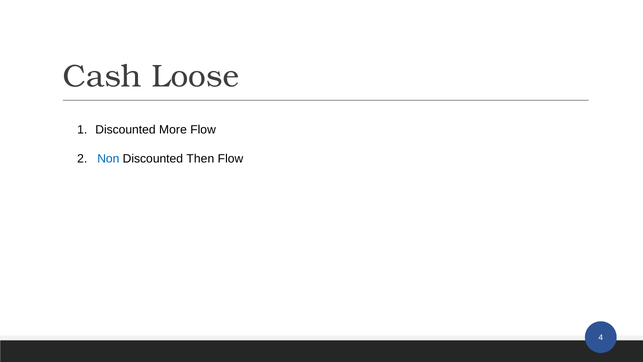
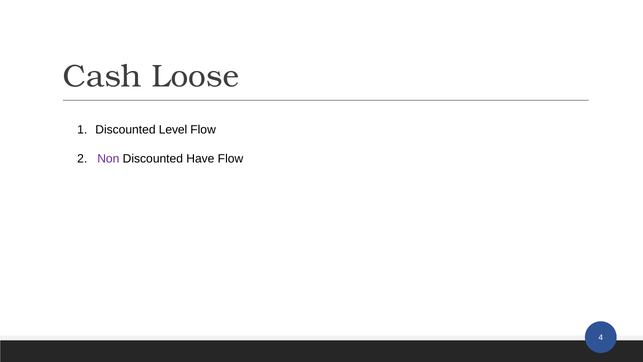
More: More -> Level (173, 130)
Non colour: blue -> purple (108, 159)
Then: Then -> Have (200, 159)
